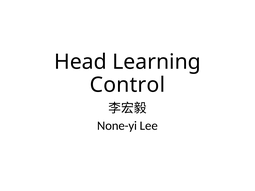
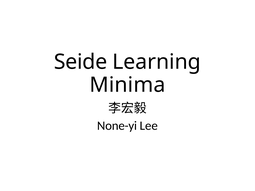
Head: Head -> Seide (81, 62)
Control: Control -> Minima (127, 85)
